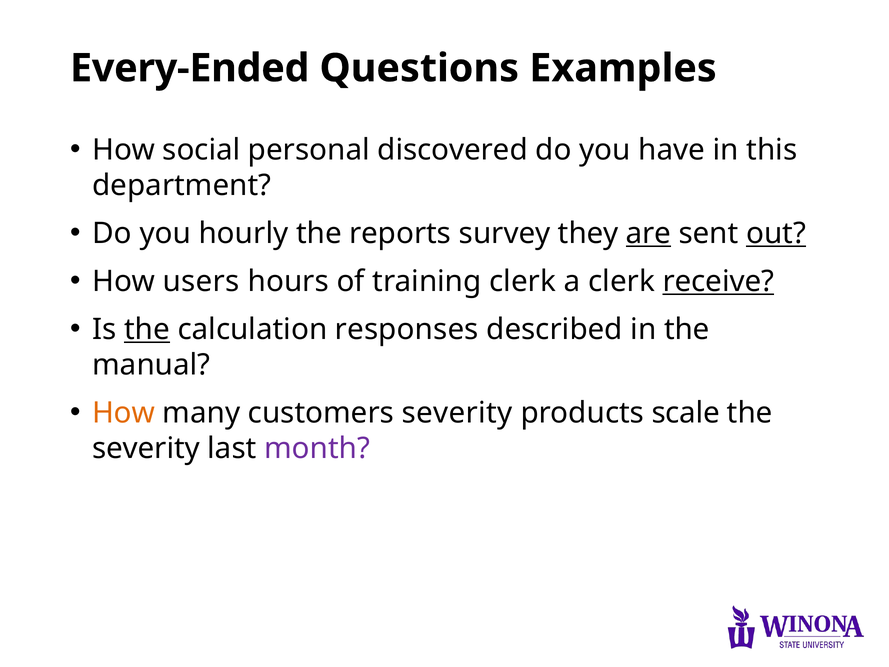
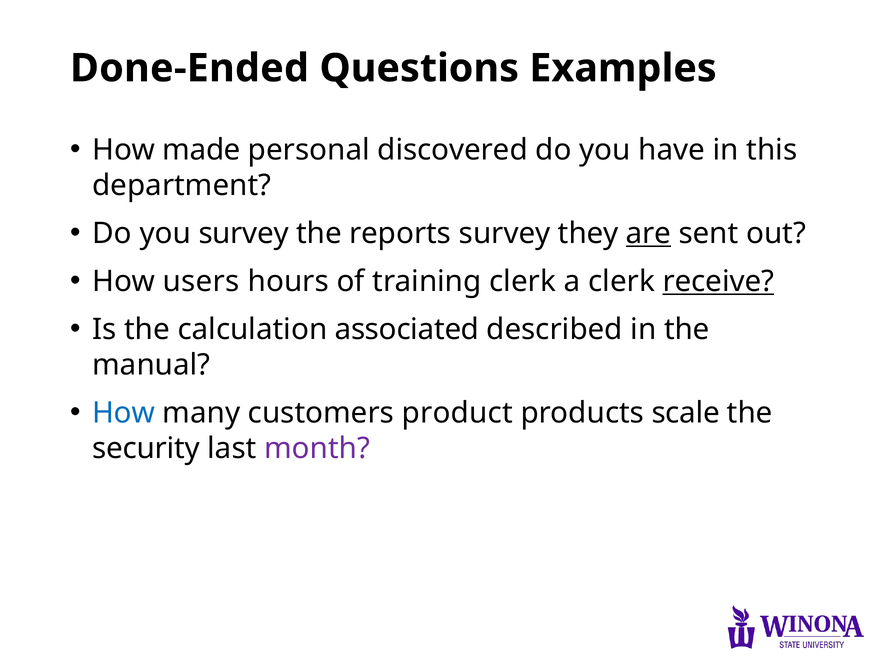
Every-Ended: Every-Ended -> Done-Ended (189, 68)
social: social -> made (202, 150)
you hourly: hourly -> survey (244, 233)
out underline: present -> none (776, 233)
the underline: present -> none (147, 329)
responses: responses -> associated (407, 329)
How colour: orange -> blue (124, 413)
customers severity: severity -> product (457, 413)
severity: severity -> security (146, 448)
